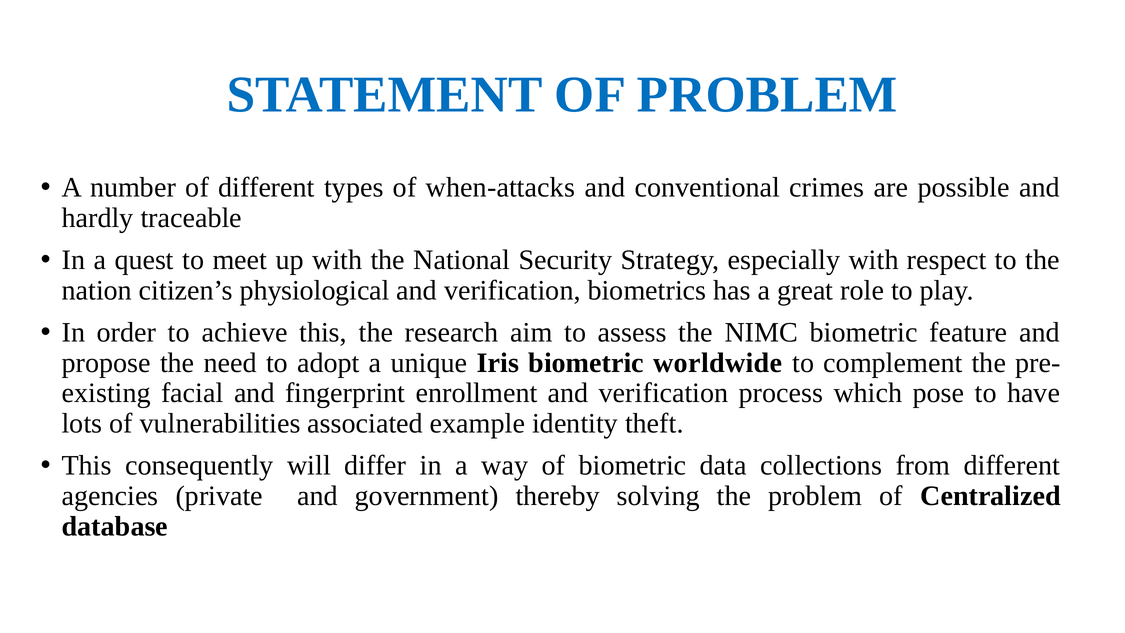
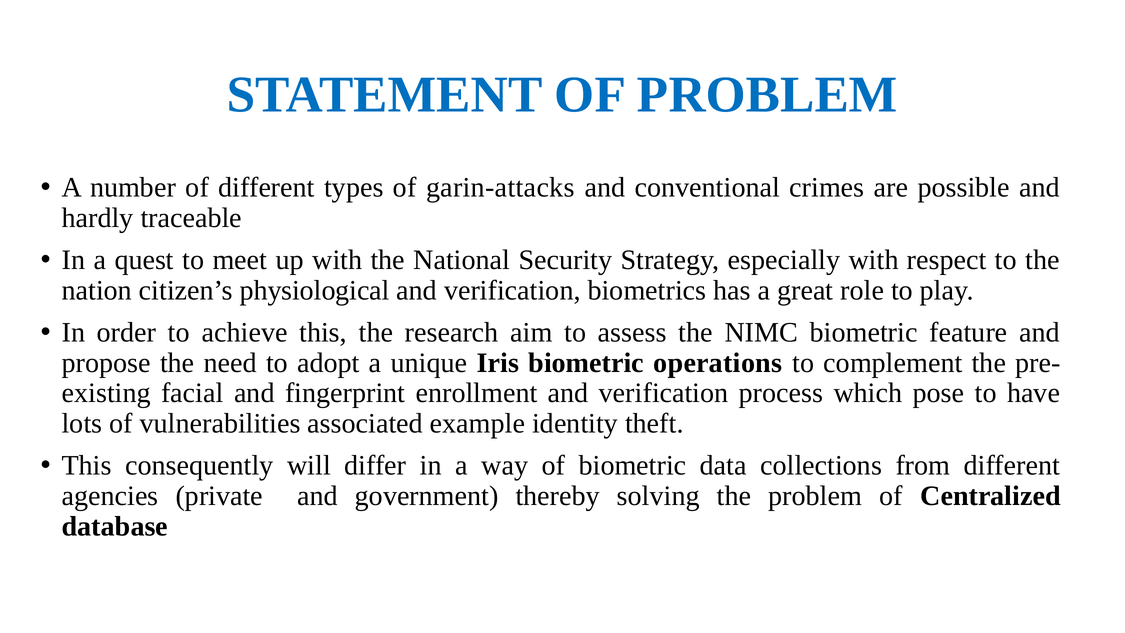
when-attacks: when-attacks -> garin-attacks (500, 187)
worldwide: worldwide -> operations (718, 363)
